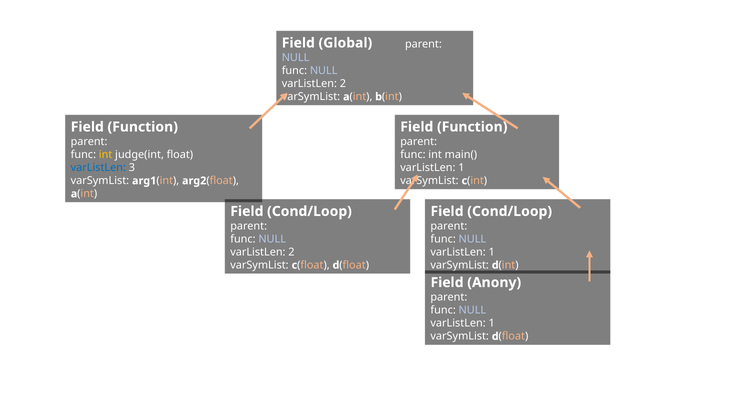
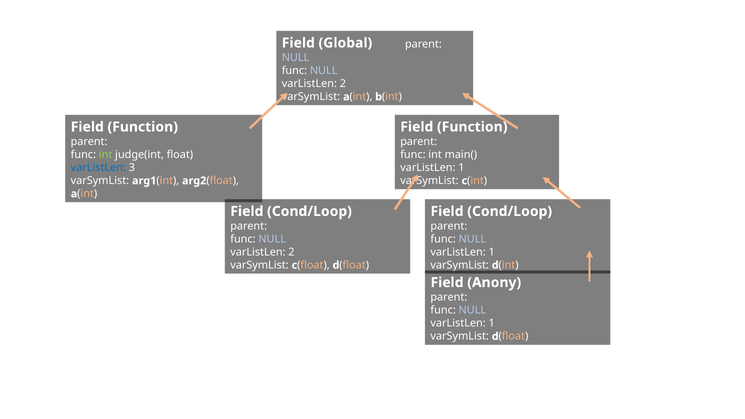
int colour: yellow -> light green (106, 155)
